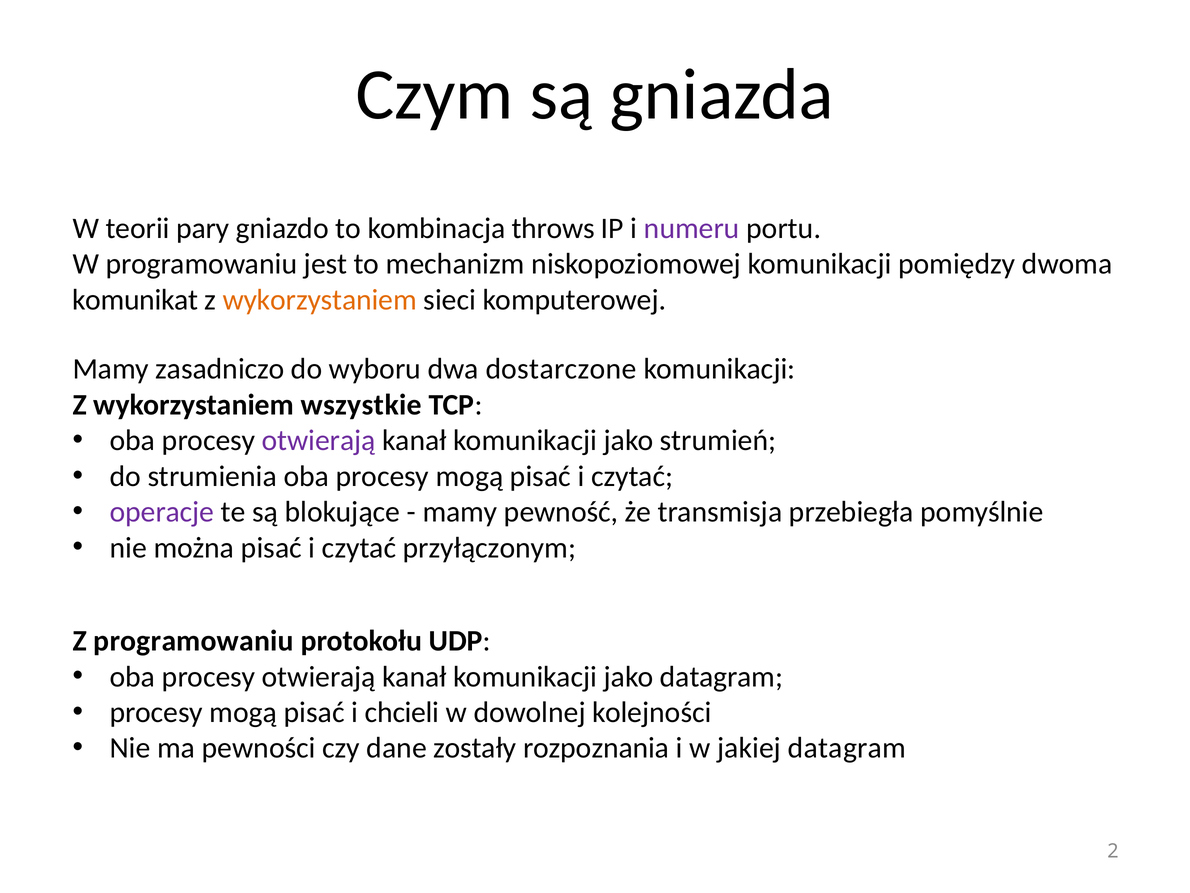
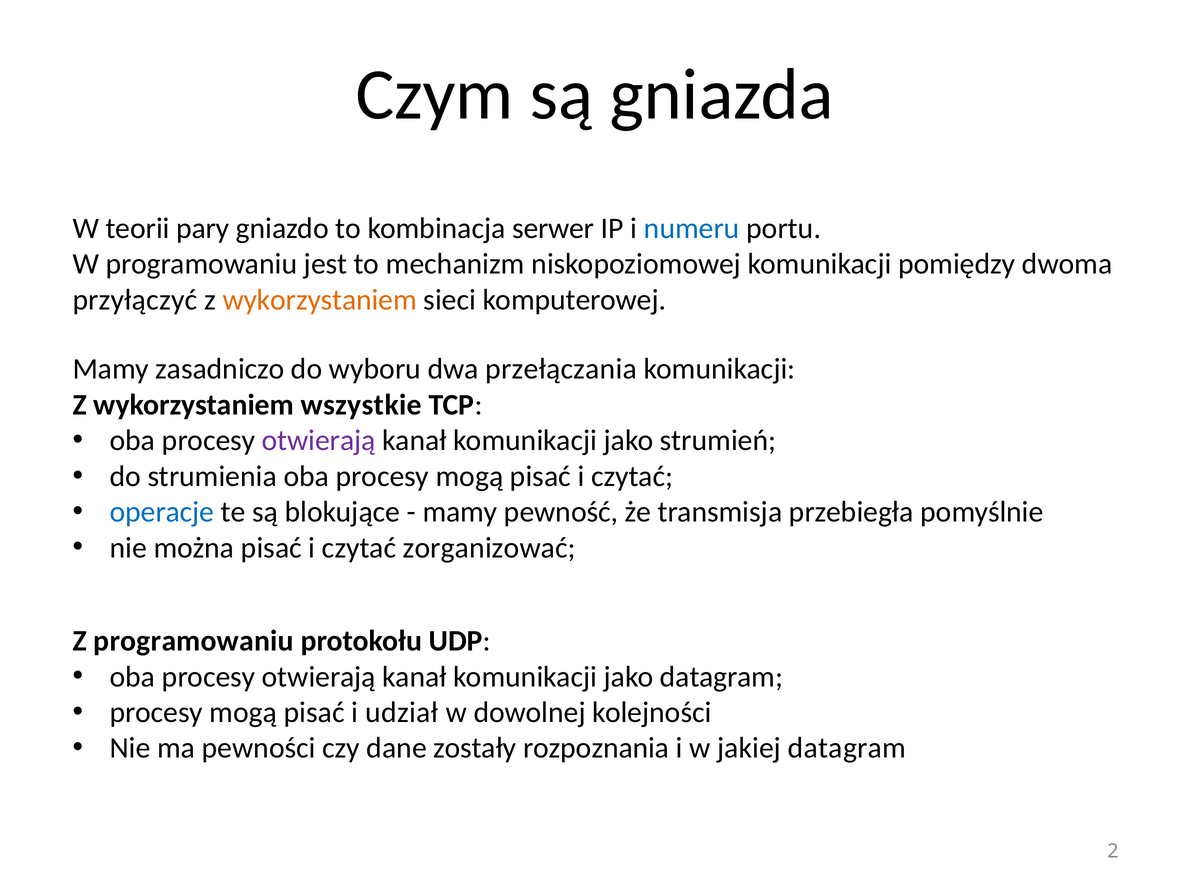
throws: throws -> serwer (553, 228)
numeru colour: purple -> blue (692, 228)
komunikat: komunikat -> przyłączyć (135, 300)
dostarczone: dostarczone -> przełączania (561, 369)
operacje colour: purple -> blue (162, 512)
przyłączonym: przyłączonym -> zorganizować (489, 547)
chcieli: chcieli -> udział (402, 712)
